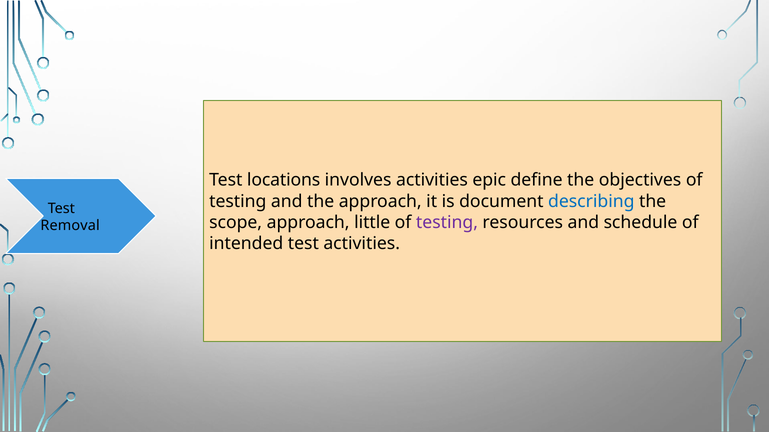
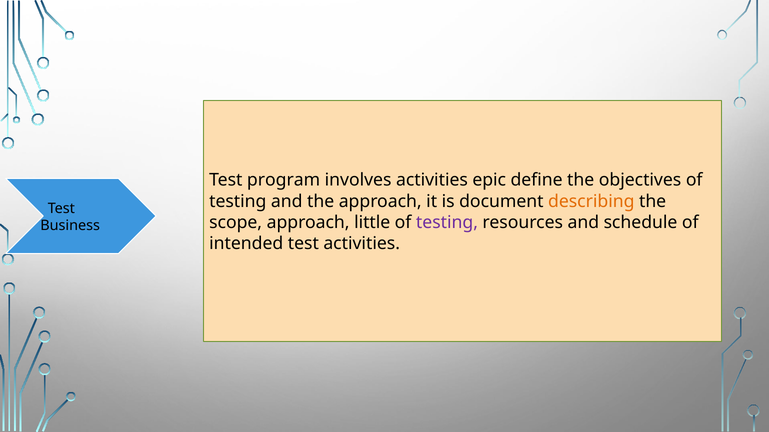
locations: locations -> program (284, 180)
describing colour: blue -> orange (591, 201)
Removal: Removal -> Business (70, 226)
